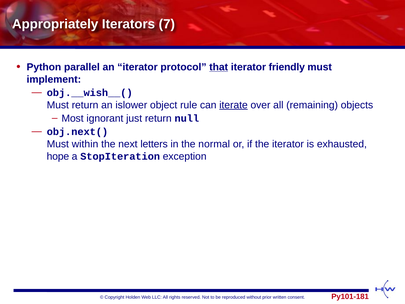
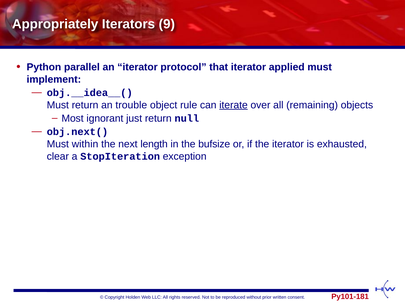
7: 7 -> 9 (167, 24)
that underline: present -> none (219, 67)
friendly: friendly -> applied (287, 67)
obj.__wish__(: obj.__wish__( -> obj.__idea__( (90, 93)
islower: islower -> trouble (131, 105)
letters: letters -> length (154, 144)
normal: normal -> bufsize (214, 144)
hope: hope -> clear (58, 156)
